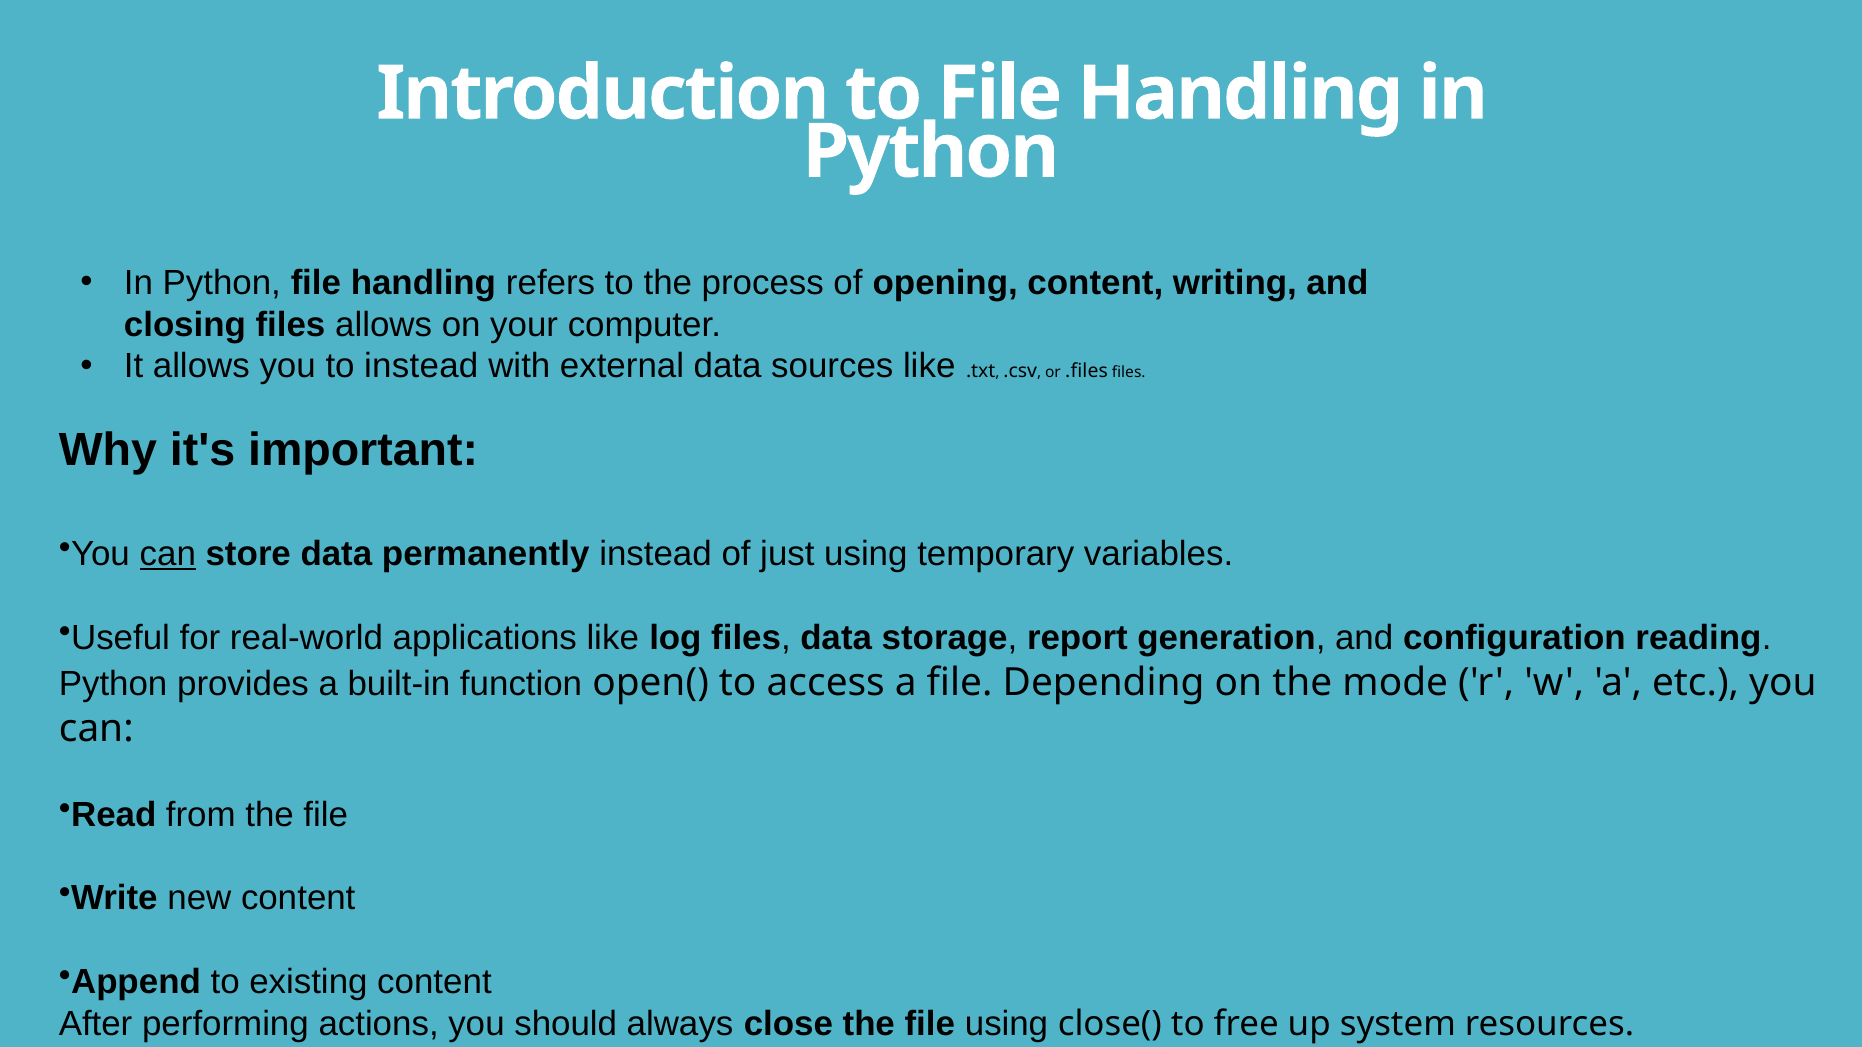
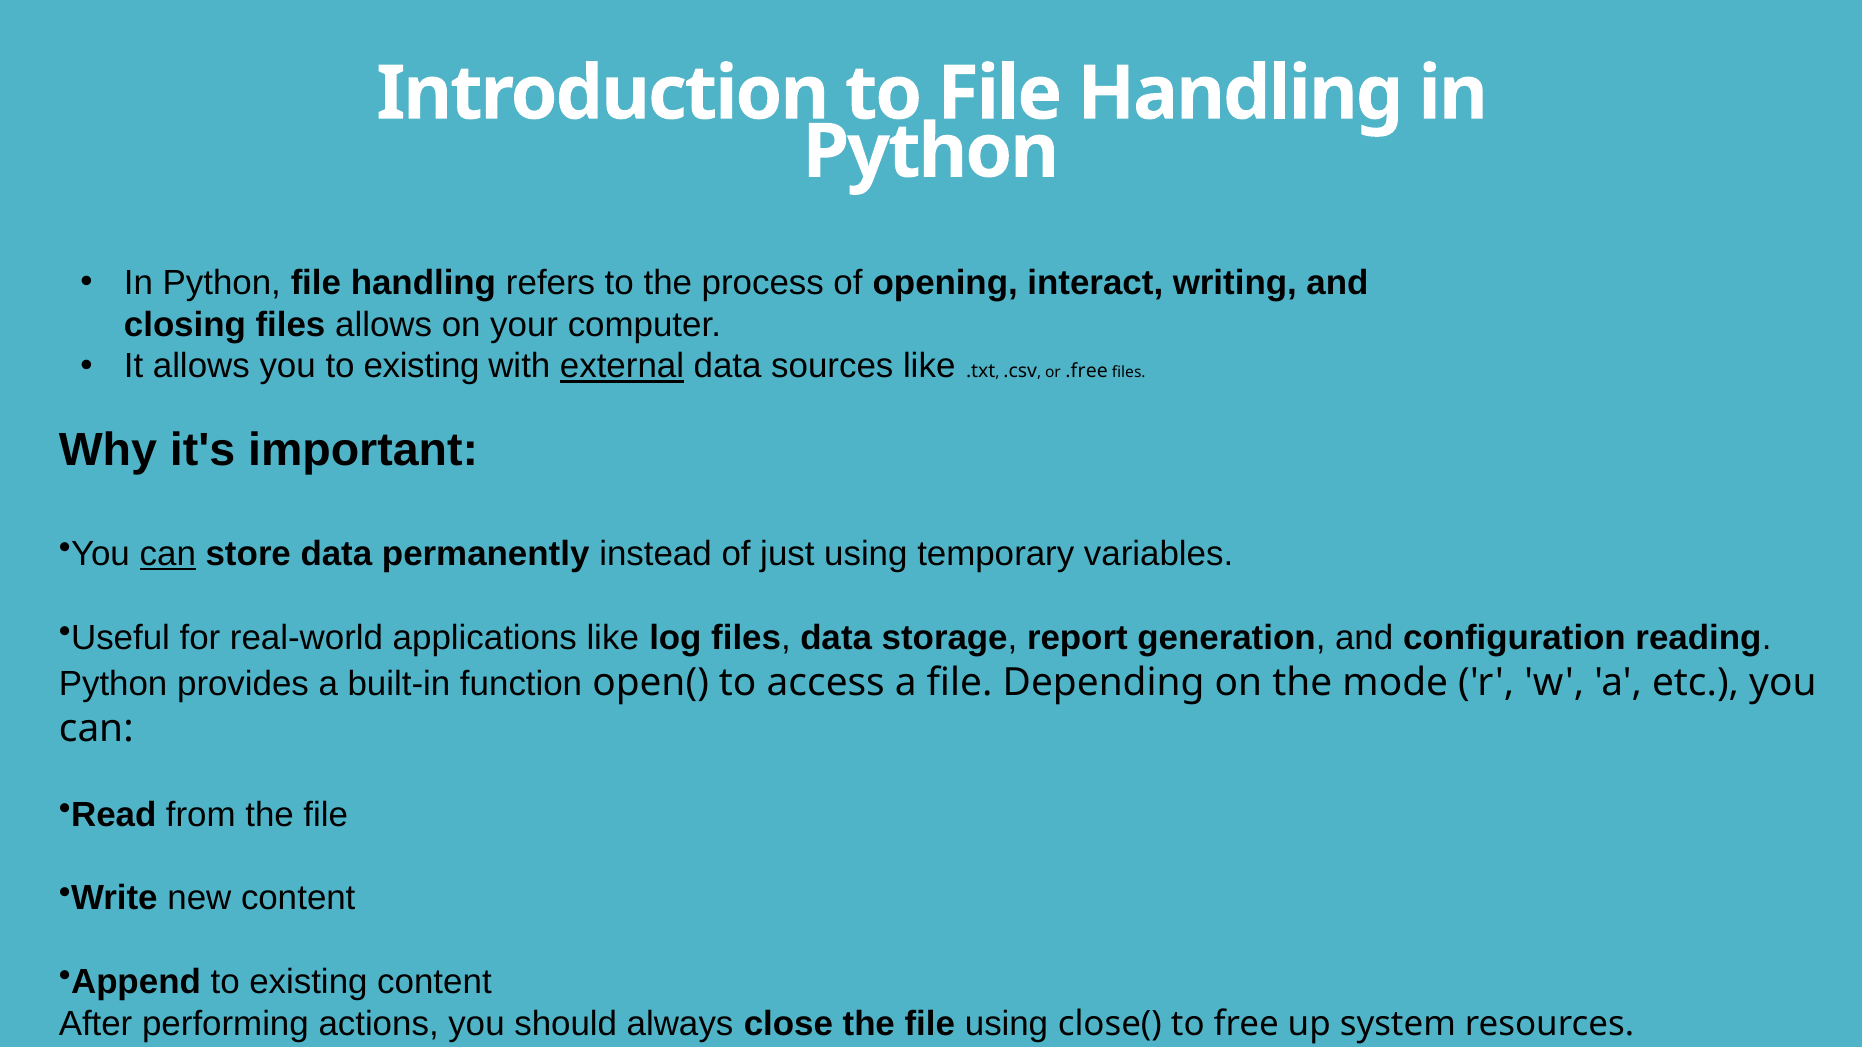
opening content: content -> interact (1095, 283)
you to instead: instead -> existing (422, 367)
external underline: none -> present (622, 367)
.files: .files -> .free (1087, 372)
